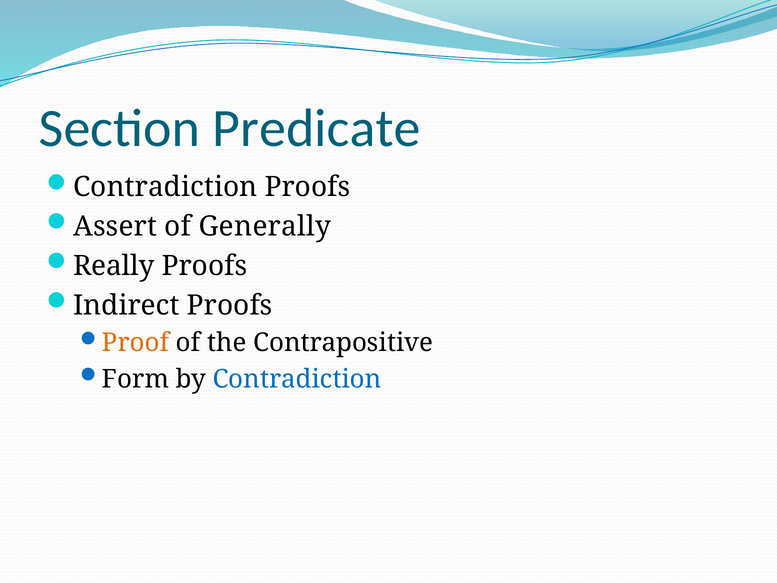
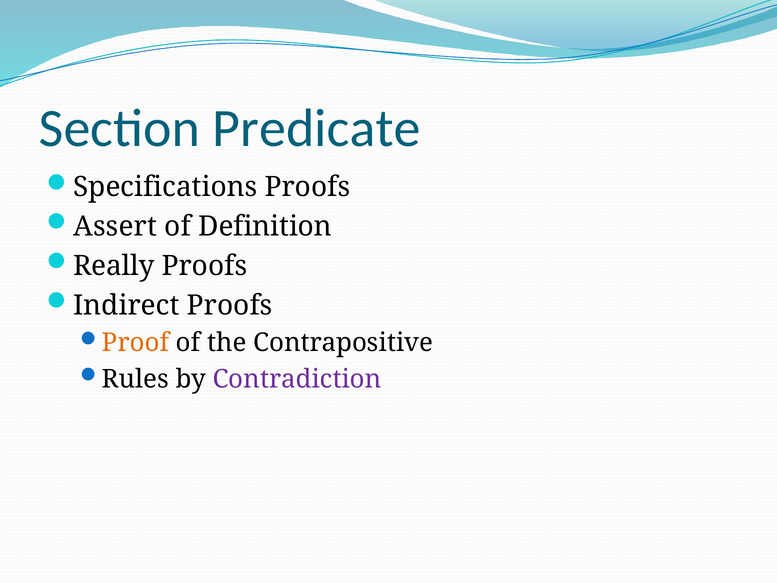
Contradiction: Contradiction -> Specifications (165, 187)
Generally: Generally -> Definition (265, 226)
Form: Form -> Rules (135, 379)
Contradiction colour: blue -> purple (297, 379)
